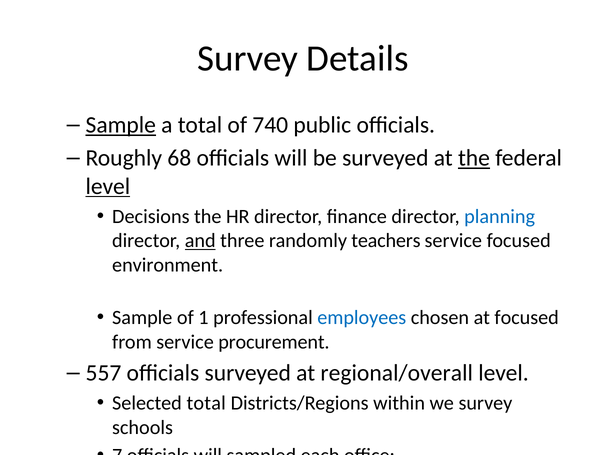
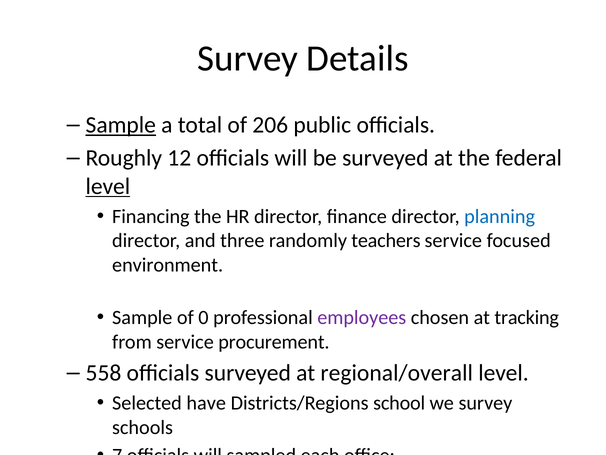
740: 740 -> 206 (270, 125)
68: 68 -> 12 (179, 158)
the underline: present -> none (474, 158)
Decisions: Decisions -> Financing (151, 216)
and underline: present -> none (200, 241)
1: 1 -> 0 (203, 317)
employees colour: blue -> purple (362, 317)
at focused: focused -> tracking (527, 317)
557: 557 -> 558 (103, 373)
Selected total: total -> have (206, 403)
within: within -> school (399, 403)
